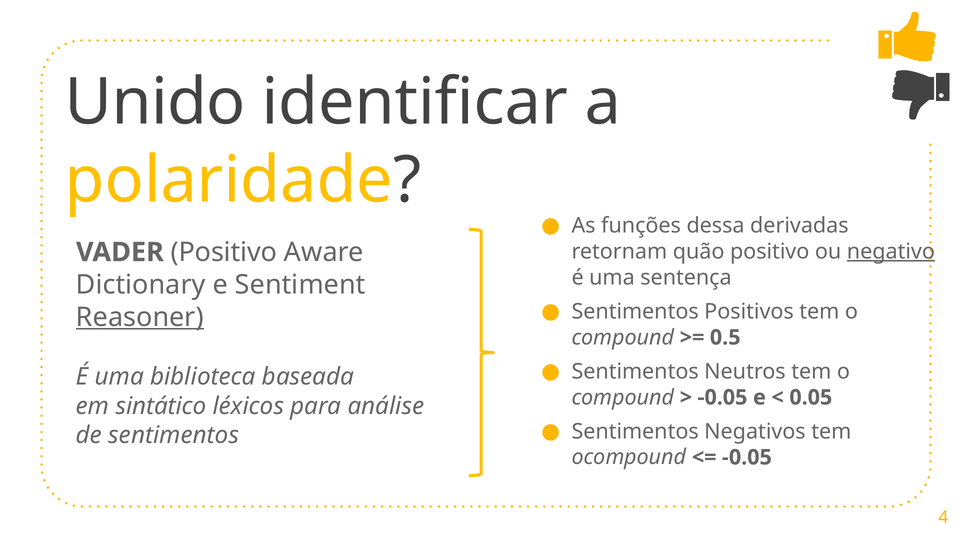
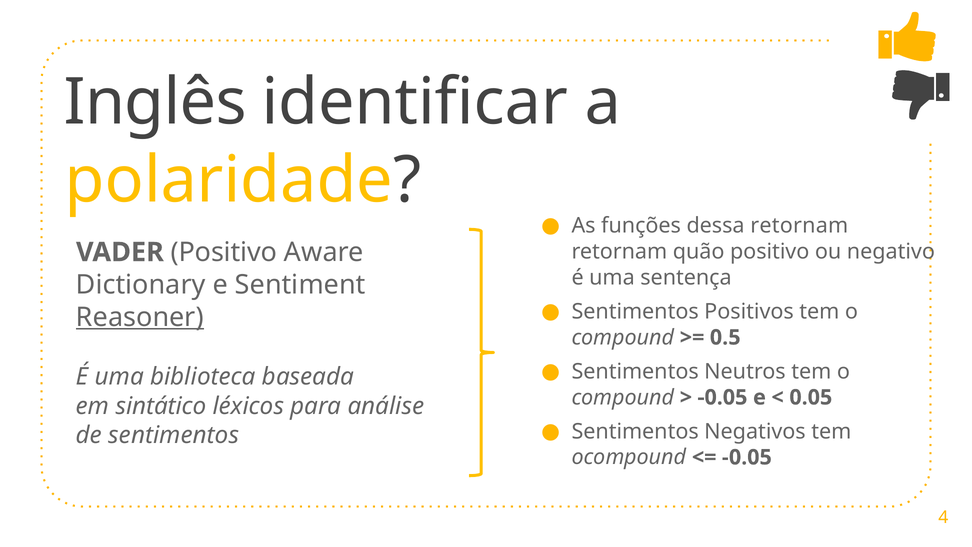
Unido: Unido -> Inglês (155, 102)
dessa derivadas: derivadas -> retornam (799, 226)
negativo underline: present -> none (891, 251)
